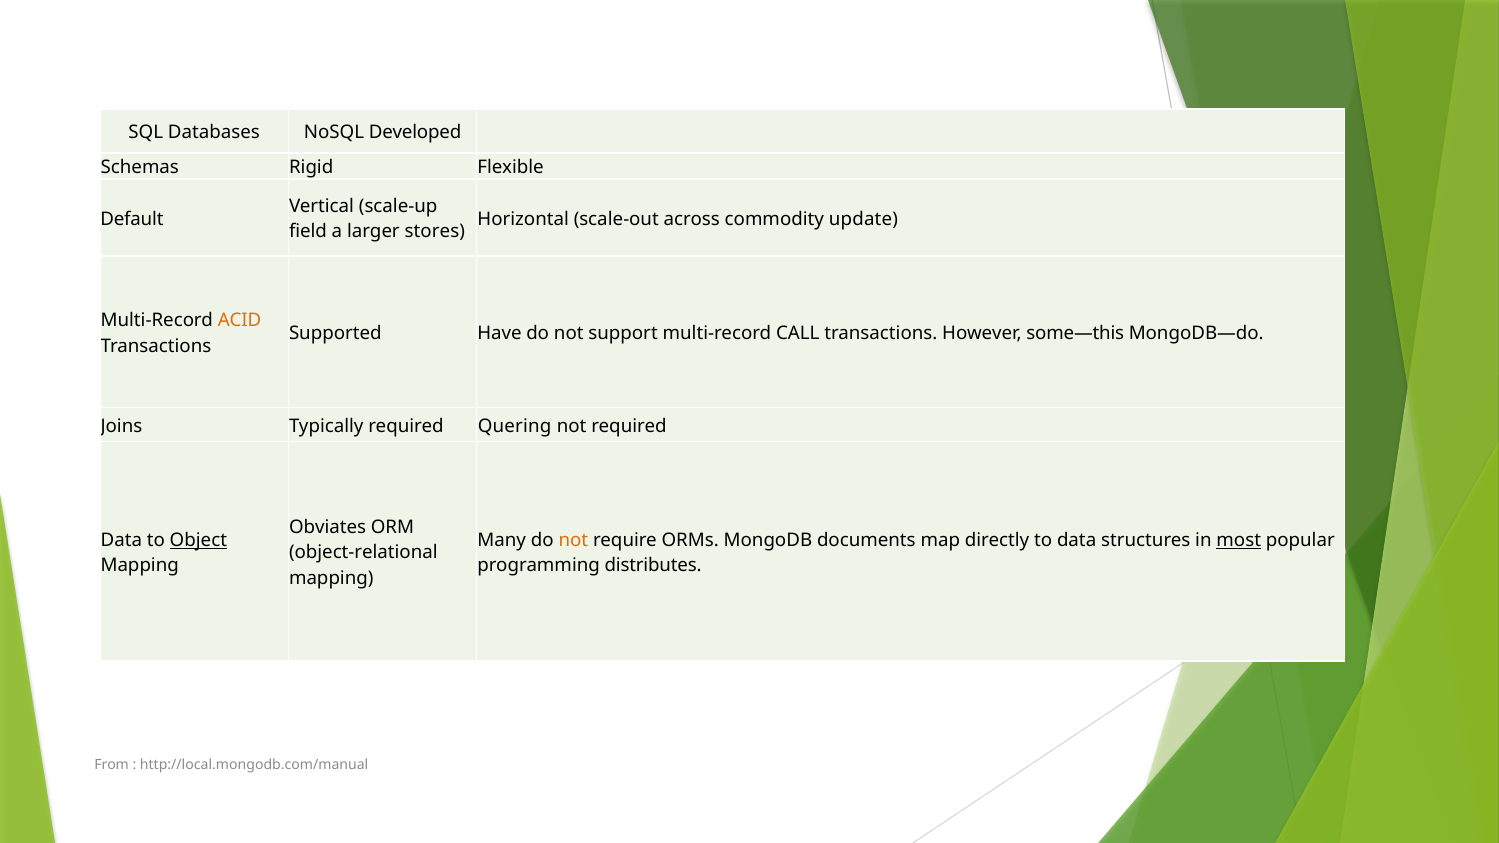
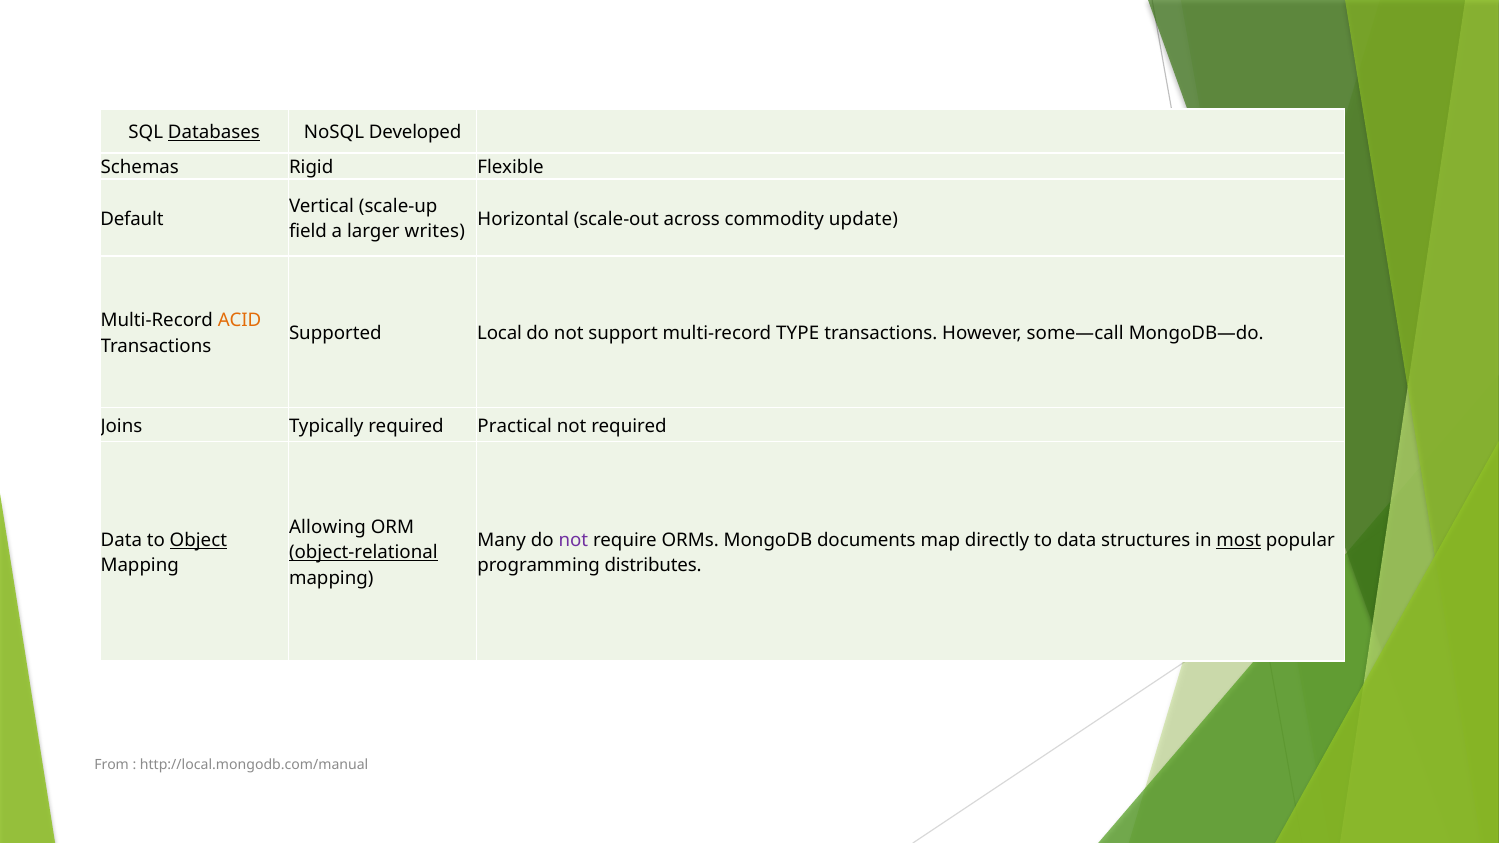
Databases underline: none -> present (214, 132)
stores: stores -> writes (435, 232)
Have: Have -> Local (500, 333)
CALL: CALL -> TYPE (798, 333)
some—this: some—this -> some—call (1075, 333)
Quering: Quering -> Practical (515, 426)
Obviates: Obviates -> Allowing (327, 527)
not colour: orange -> purple (573, 540)
object-relational underline: none -> present (363, 553)
